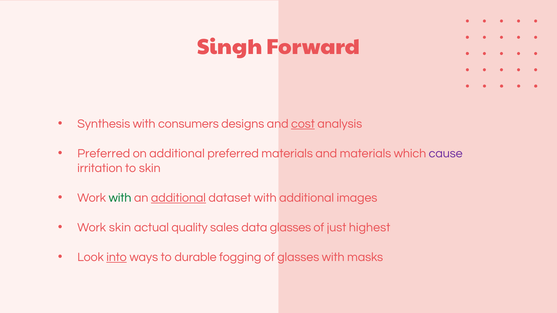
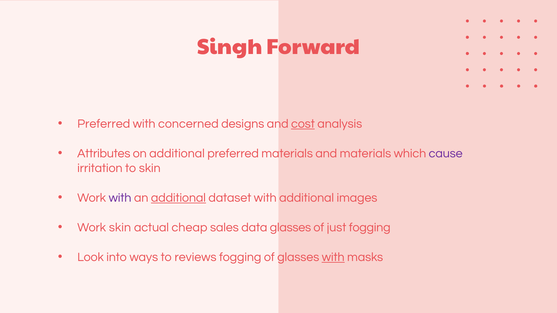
Synthesis: Synthesis -> Preferred (104, 124)
consumers: consumers -> concerned (188, 124)
Preferred: Preferred -> Attributes (104, 153)
with colour: green -> purple (120, 198)
quality: quality -> cheap (189, 228)
just highest: highest -> fogging (370, 228)
into underline: present -> none (117, 257)
durable: durable -> reviews (196, 257)
with underline: none -> present (333, 257)
